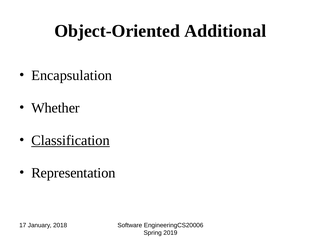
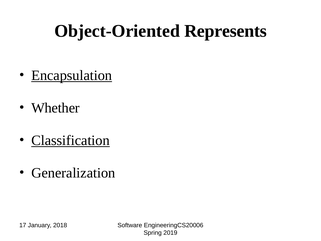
Additional: Additional -> Represents (226, 31)
Encapsulation underline: none -> present (72, 75)
Representation: Representation -> Generalization (73, 173)
